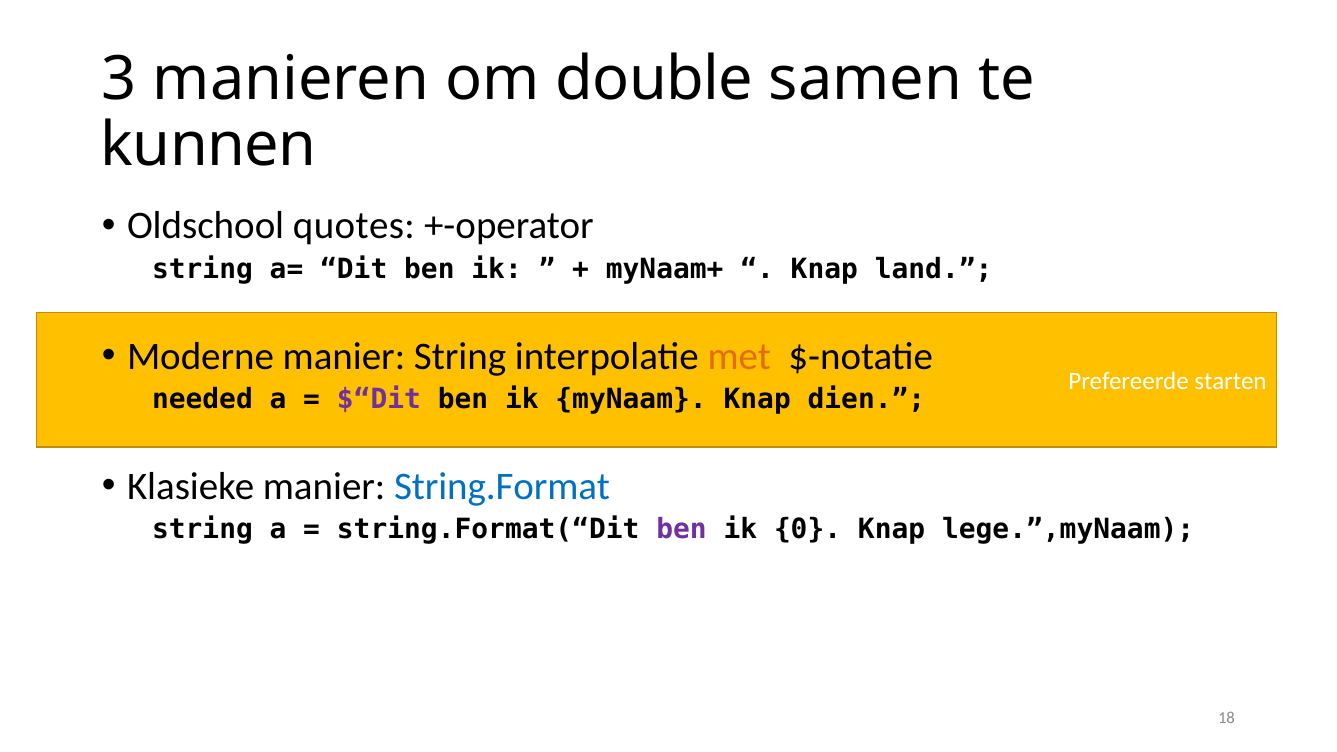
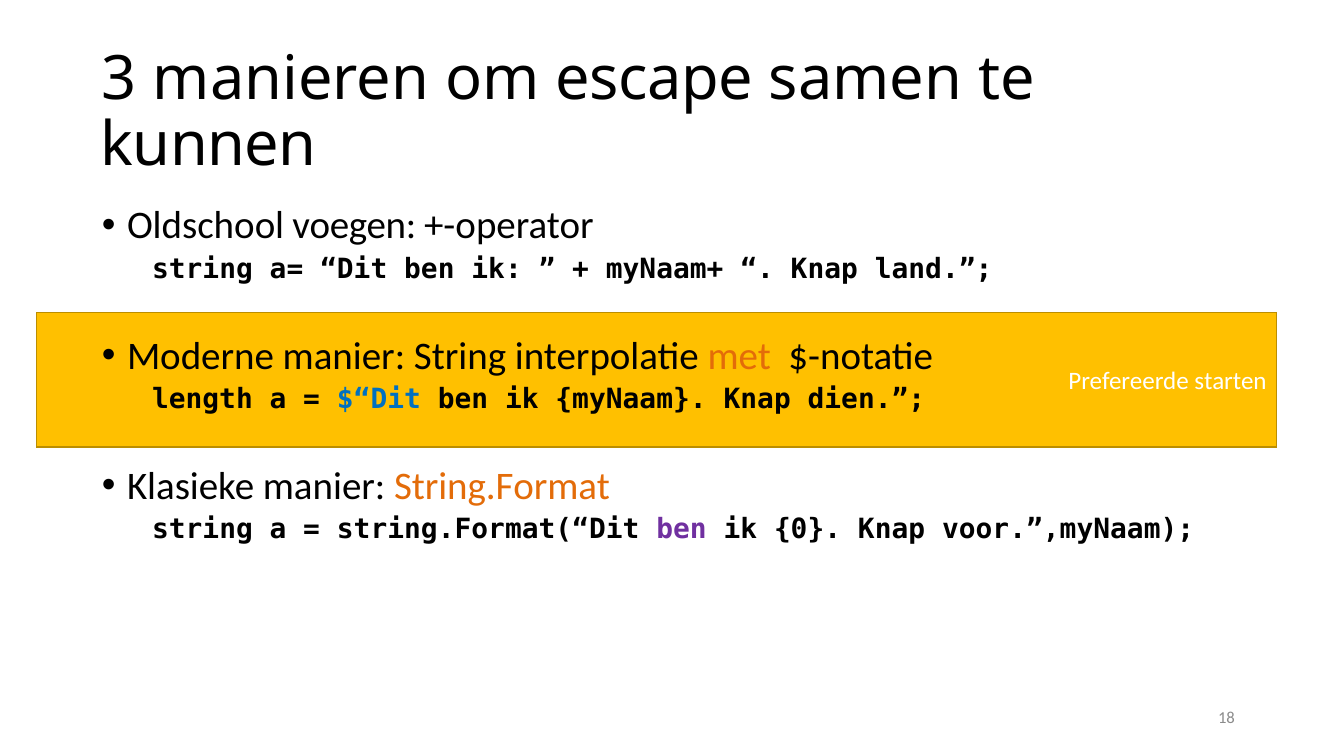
double: double -> escape (654, 79)
quotes: quotes -> voegen (354, 226)
needed: needed -> length (202, 399)
$“Dit colour: purple -> blue (379, 399)
String.Format colour: blue -> orange (502, 486)
lege.”,myNaam: lege.”,myNaam -> voor.”,myNaam (1068, 529)
